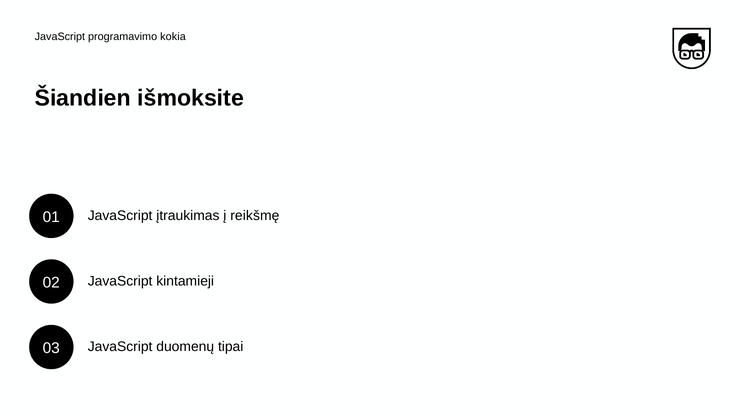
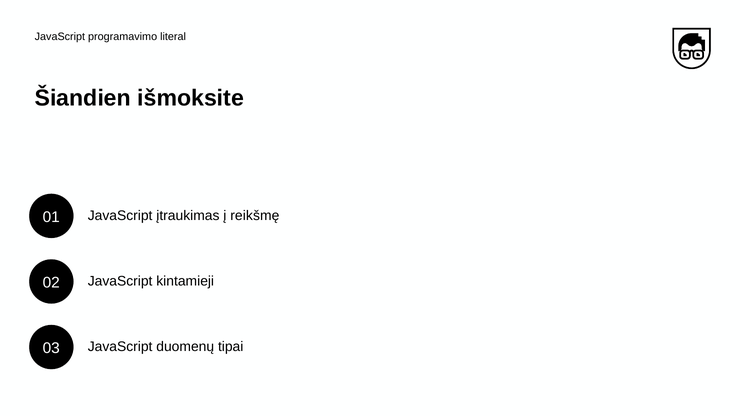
kokia: kokia -> literal (173, 37)
